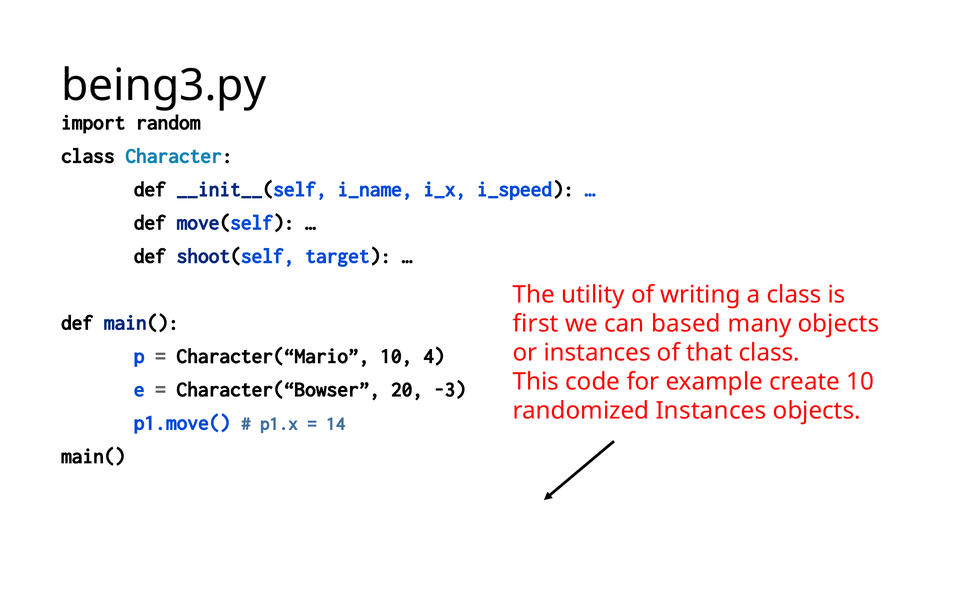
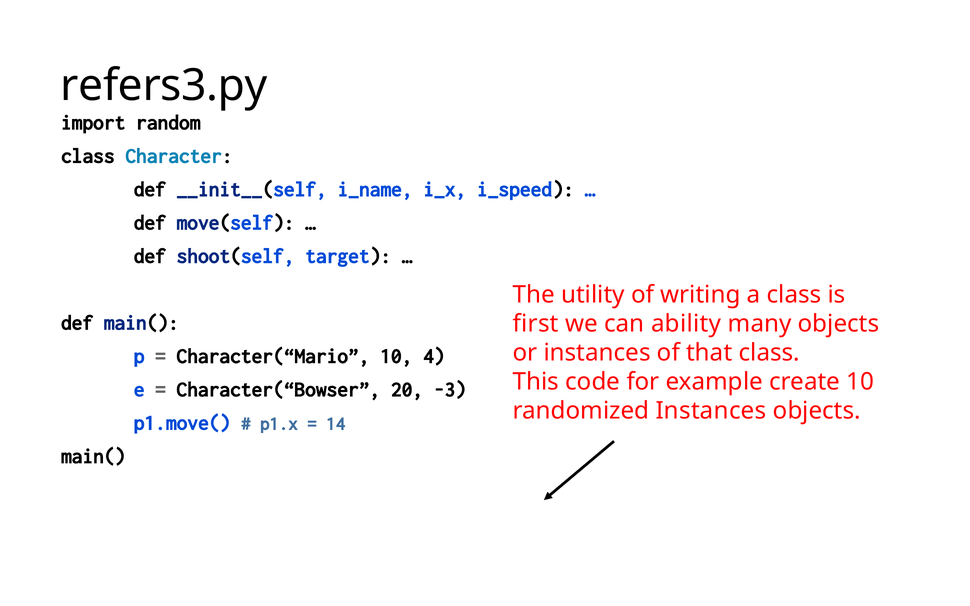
being3.py: being3.py -> refers3.py (164, 86)
based: based -> ability (686, 324)
